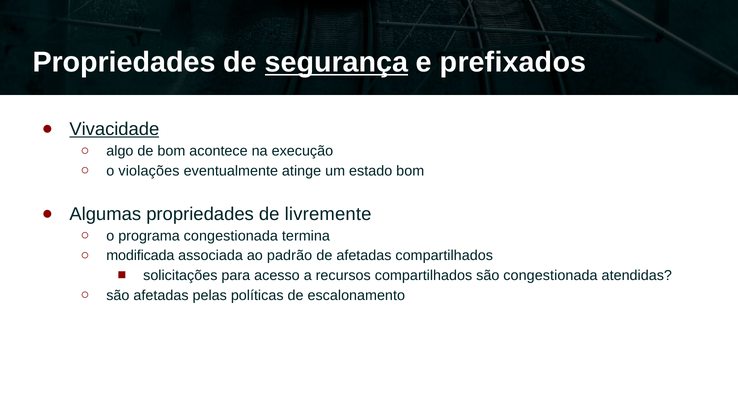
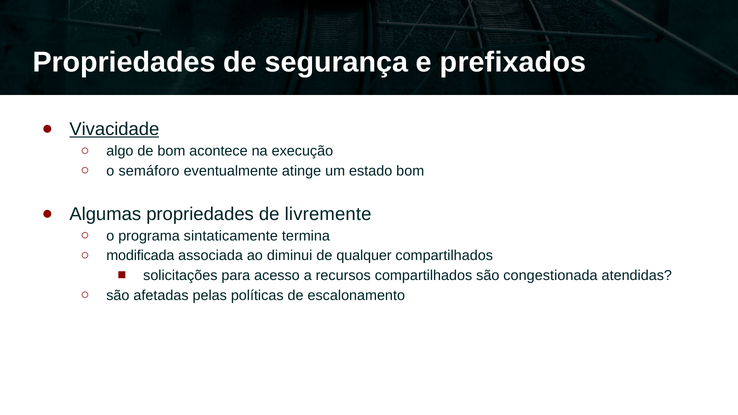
segurança underline: present -> none (336, 63)
violações: violações -> semáforo (149, 171)
programa congestionada: congestionada -> sintaticamente (231, 236)
padrão: padrão -> diminui (290, 256)
de afetadas: afetadas -> qualquer (364, 256)
